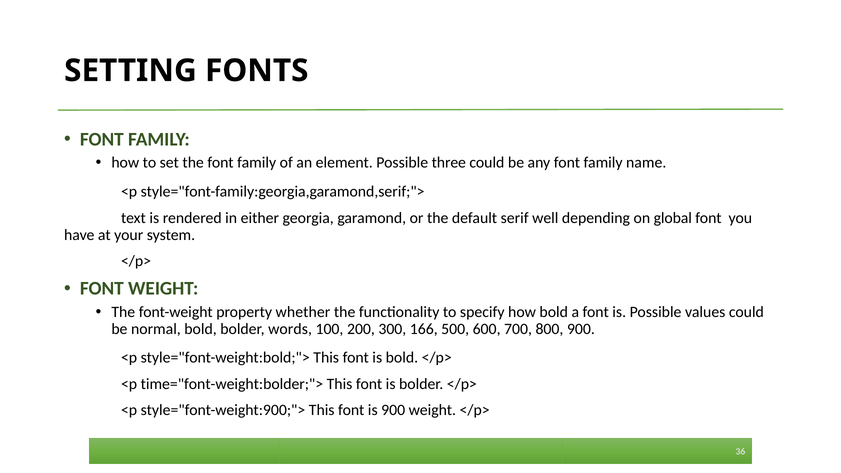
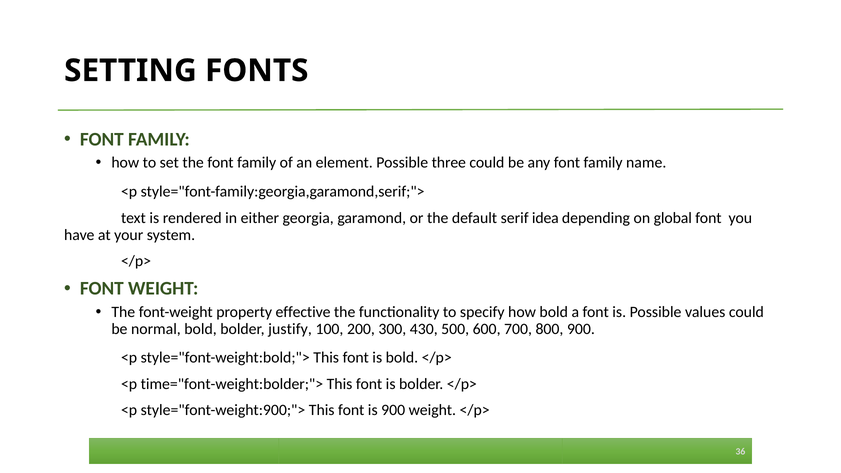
well: well -> idea (545, 218)
whether: whether -> effective (303, 312)
words: words -> justify (290, 329)
166: 166 -> 430 (424, 329)
